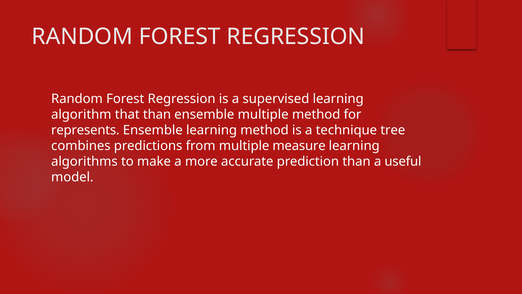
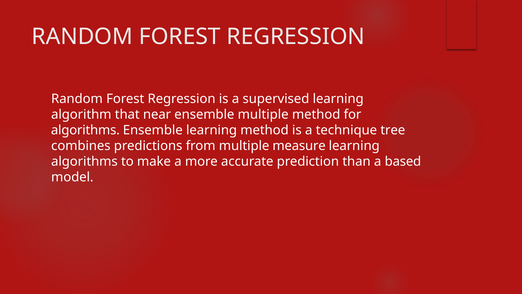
that than: than -> near (157, 114)
represents: represents -> algorithms (85, 130)
useful: useful -> based (403, 161)
